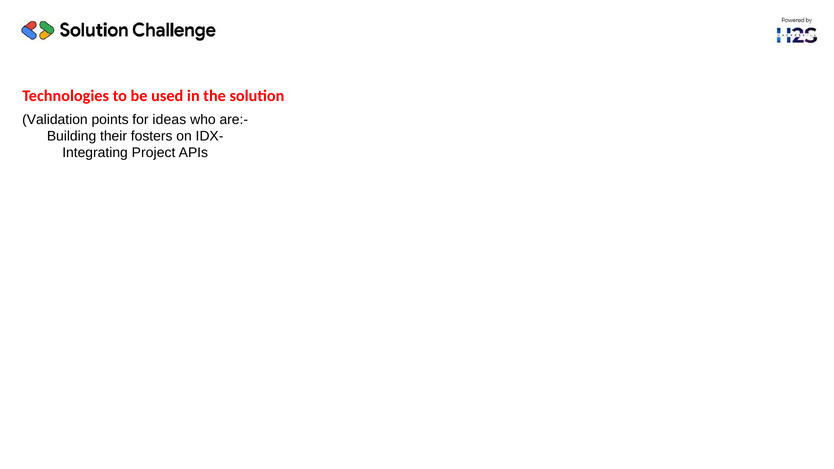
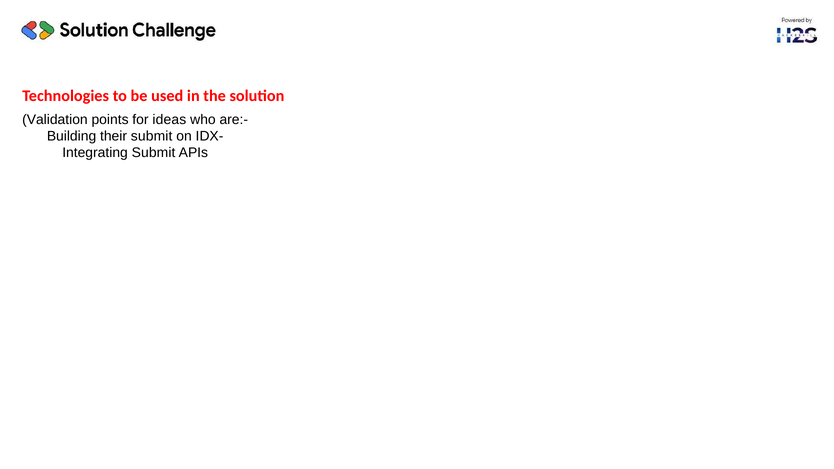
their fosters: fosters -> submit (152, 136)
Project: Project -> Submit (154, 153)
